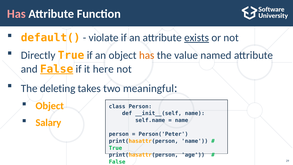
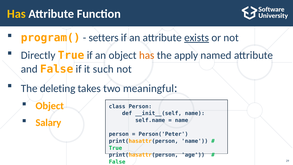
Has colour: pink -> yellow (16, 14)
default(: default( -> program( (51, 38)
violate: violate -> setters (104, 38)
value: value -> apply (186, 55)
False underline: present -> none (57, 69)
here: here -> such (103, 69)
